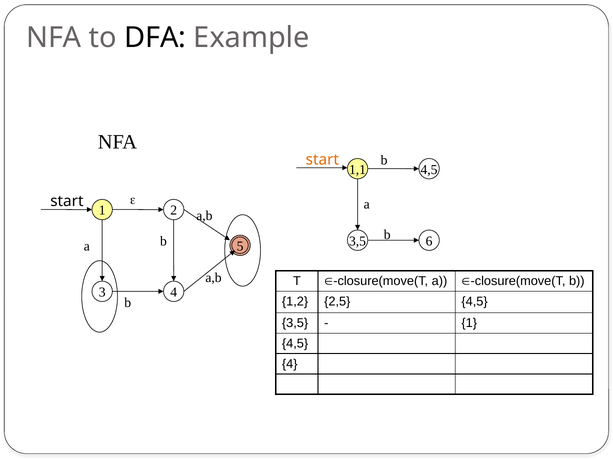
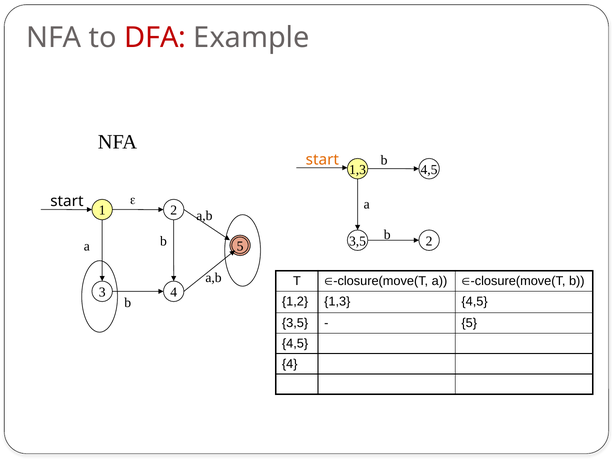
DFA colour: black -> red (155, 38)
1,1: 1,1 -> 1,3 (358, 170)
3,5 6: 6 -> 2 (429, 241)
1,2 2,5: 2,5 -> 1,3 (337, 302)
1: 1 -> 5 (469, 323)
